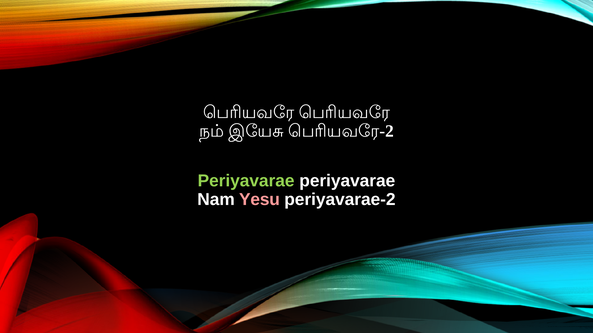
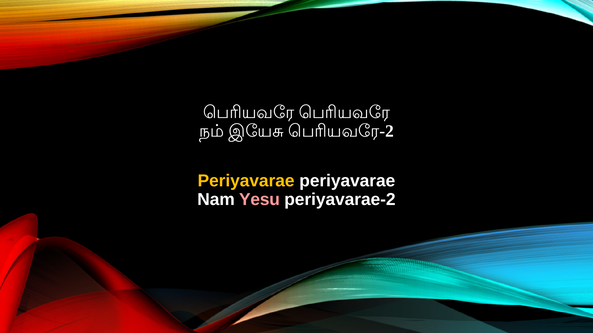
Periyavarae colour: light green -> yellow (246, 181)
